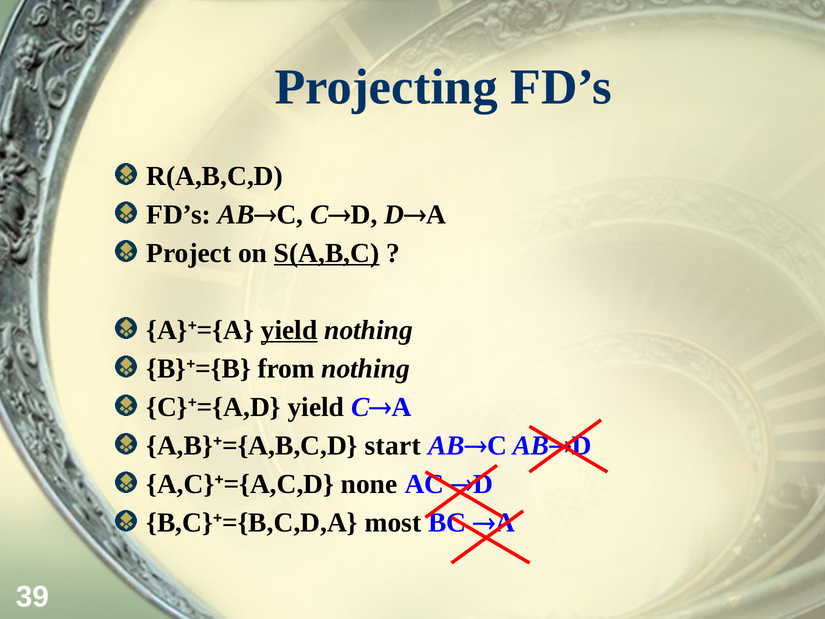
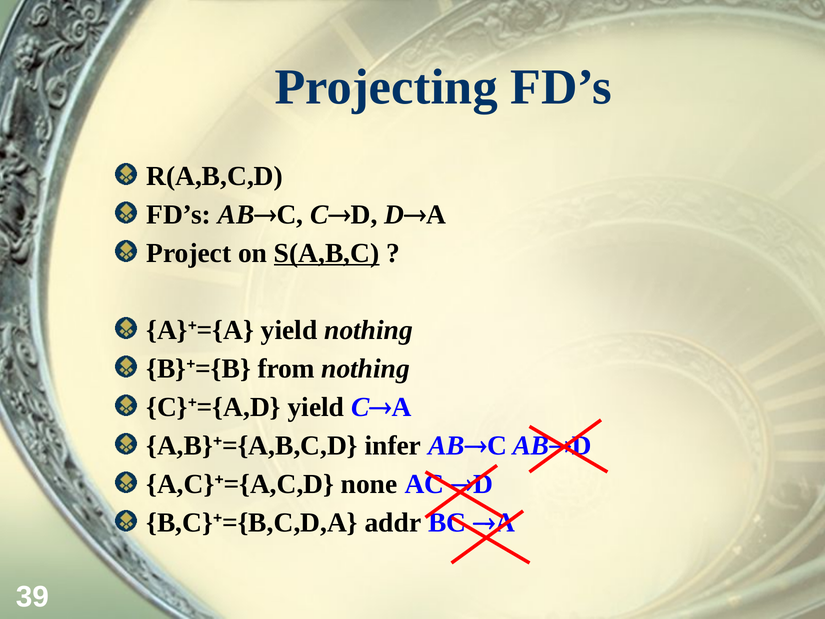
yield underline: present -> none (289, 330)
start: start -> infer (393, 445)
most: most -> addr (393, 522)
